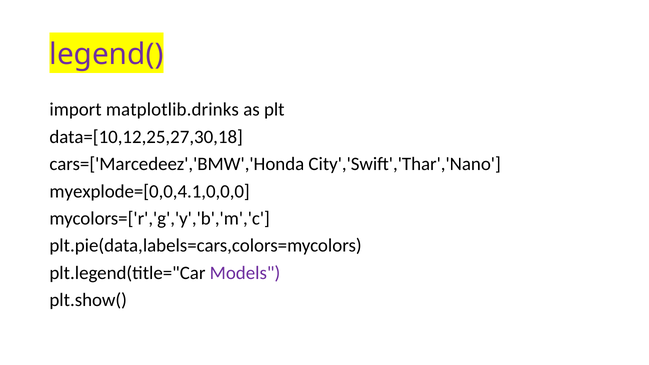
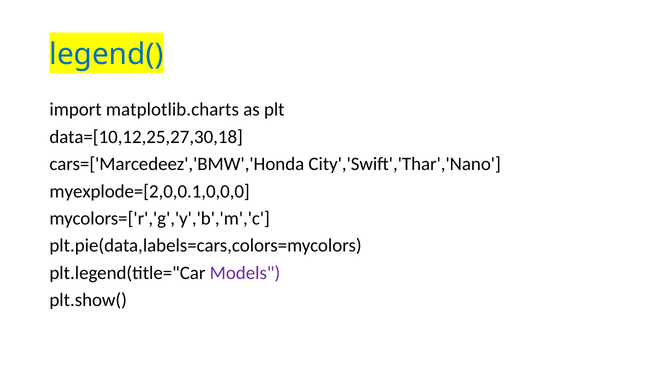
legend( colour: purple -> blue (106, 55)
matplotlib.drinks: matplotlib.drinks -> matplotlib.charts (172, 110)
myexplode=[0,0,4.1,0,0,0: myexplode=[0,0,4.1,0,0,0 -> myexplode=[2,0,0.1,0,0,0 (150, 191)
